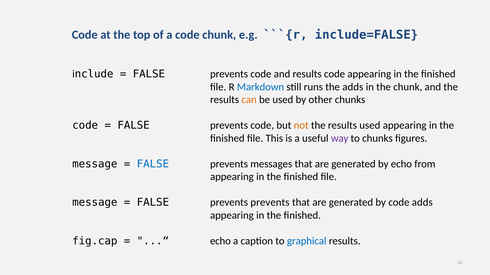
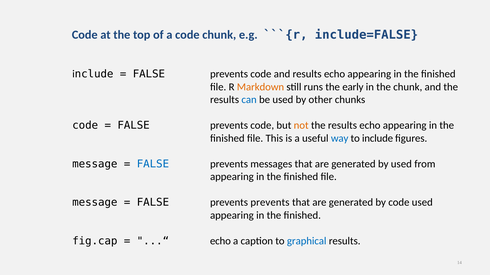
and results code: code -> echo (335, 74)
Markdown colour: blue -> orange (260, 87)
the adds: adds -> early (353, 87)
can colour: orange -> blue (249, 100)
the results used: used -> echo (370, 126)
way colour: purple -> blue (340, 139)
to chunks: chunks -> include (378, 139)
by echo: echo -> used (401, 164)
code adds: adds -> used (422, 203)
